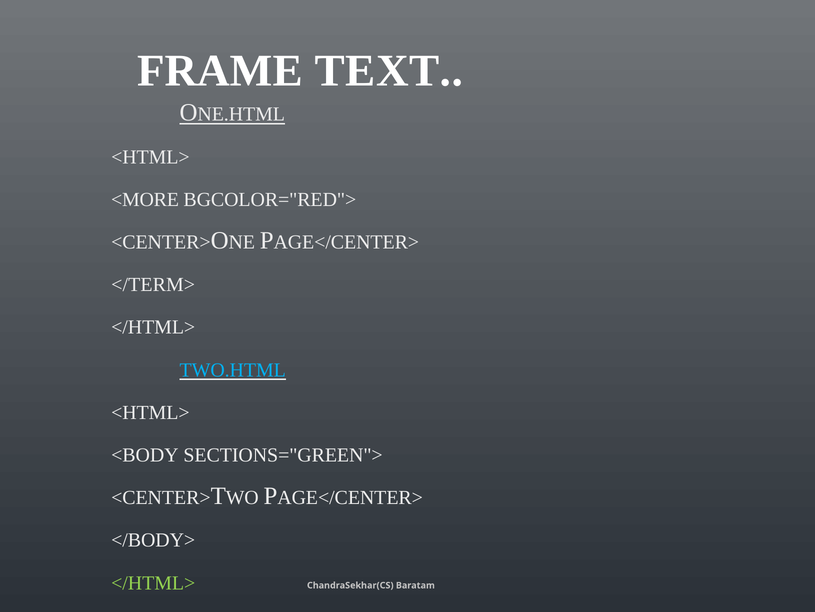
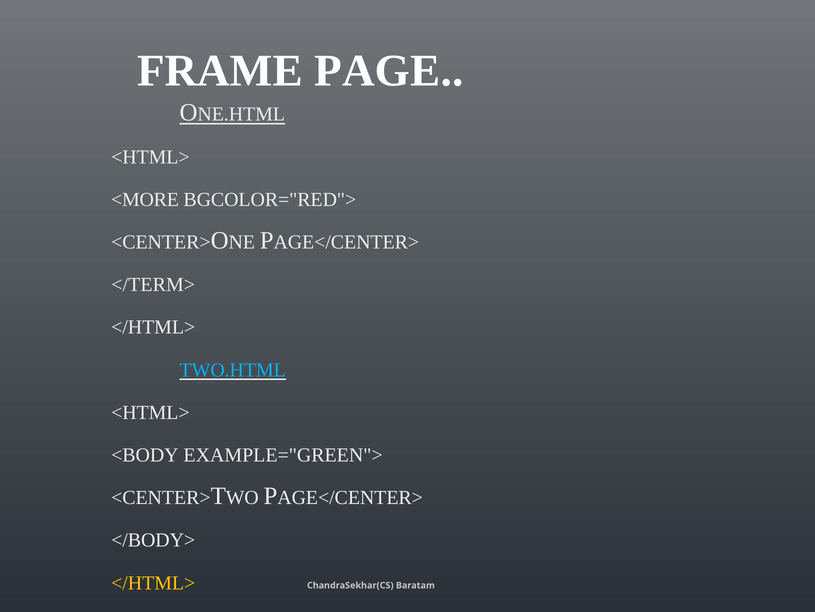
TEXT: TEXT -> PAGE (389, 71)
SECTIONS="GREEN">: SECTIONS="GREEN"> -> EXAMPLE="GREEN"> (283, 455)
</HTML> colour: light green -> yellow (153, 582)
